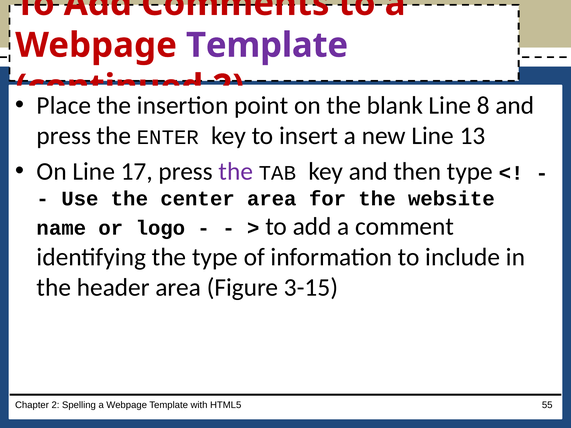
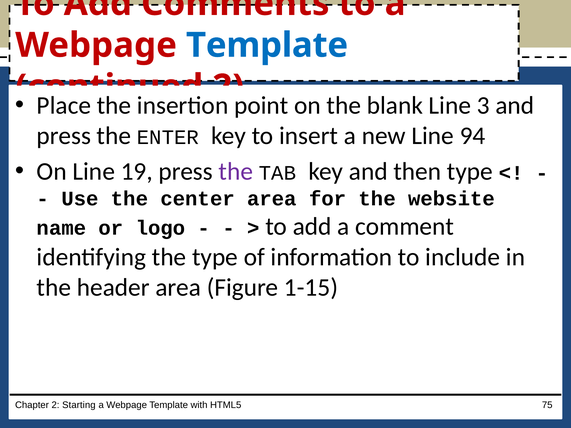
Template colour: purple -> blue (267, 45)
8: 8 -> 3 (483, 106)
13: 13 -> 94 (473, 136)
17: 17 -> 19 (137, 172)
3-15: 3-15 -> 1-15 (311, 288)
Spelling: Spelling -> Starting (79, 405)
55: 55 -> 75 (547, 405)
